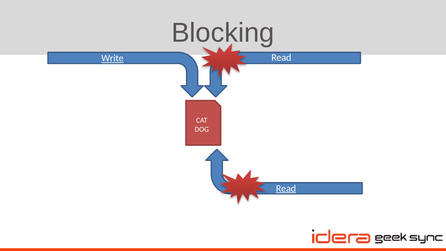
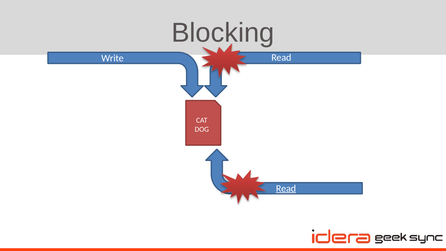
Write underline: present -> none (112, 58)
